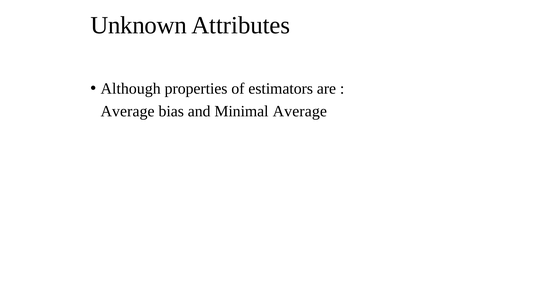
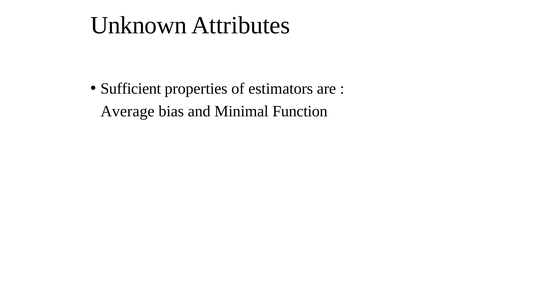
Although: Although -> Sufficient (131, 89)
Minimal Average: Average -> Function (300, 111)
